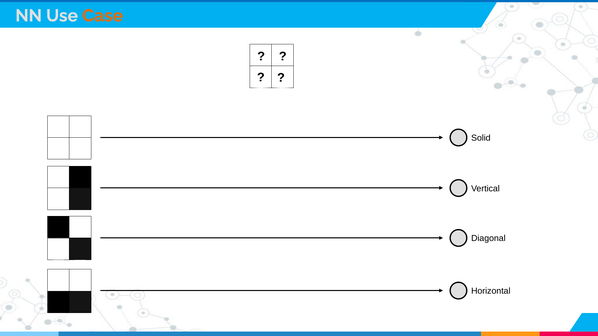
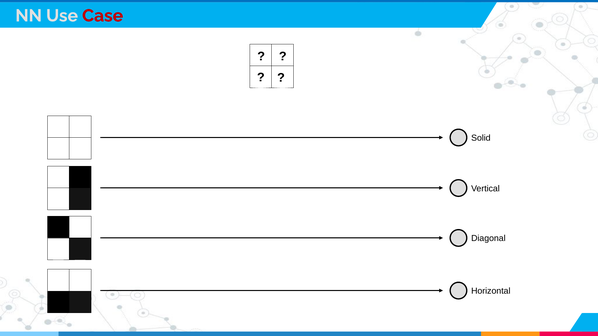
Case colour: orange -> red (103, 16)
